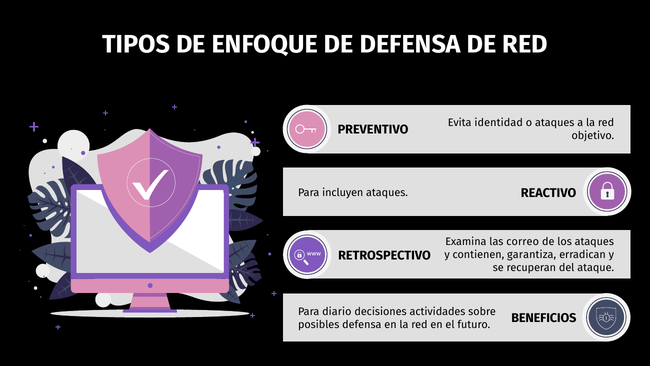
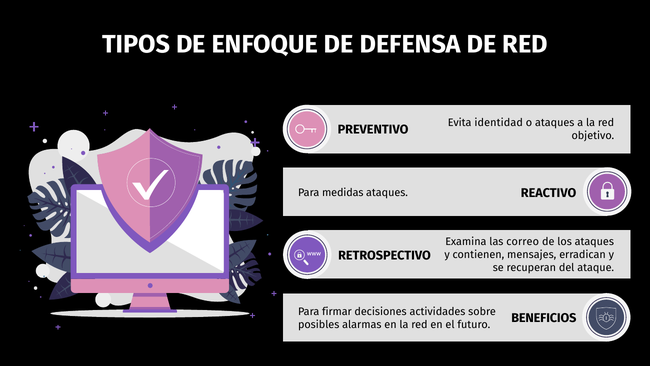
incluyen: incluyen -> medidas (343, 192)
garantiza: garantiza -> mensajes (532, 255)
diario: diario -> firmar (337, 311)
posibles defensa: defensa -> alarmas (362, 324)
